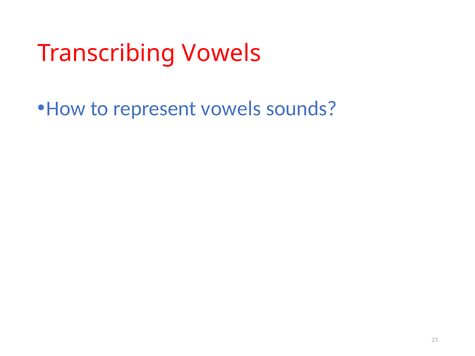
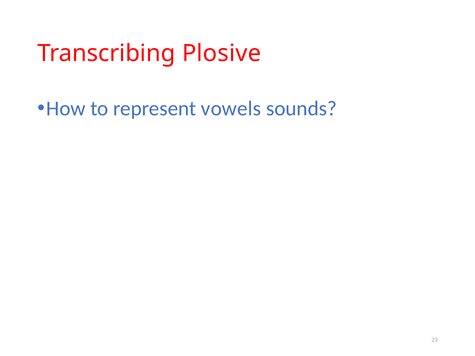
Transcribing Vowels: Vowels -> Plosive (222, 53)
